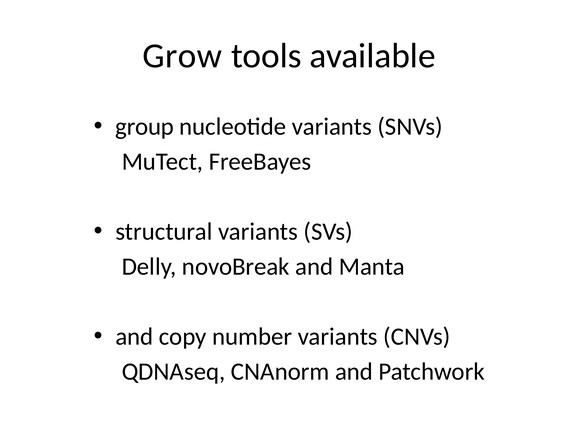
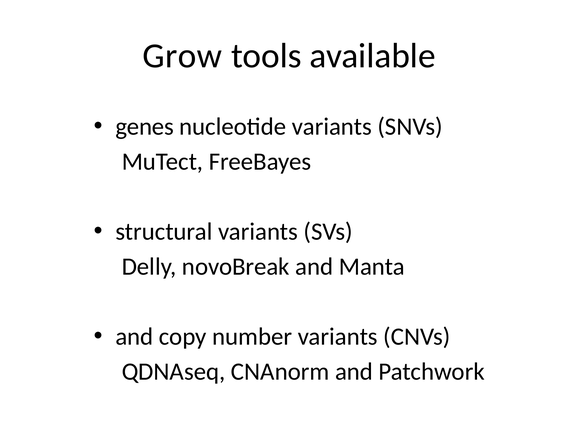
group: group -> genes (145, 127)
